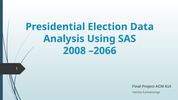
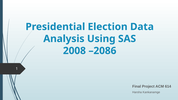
–2066: –2066 -> –2086 (102, 51)
